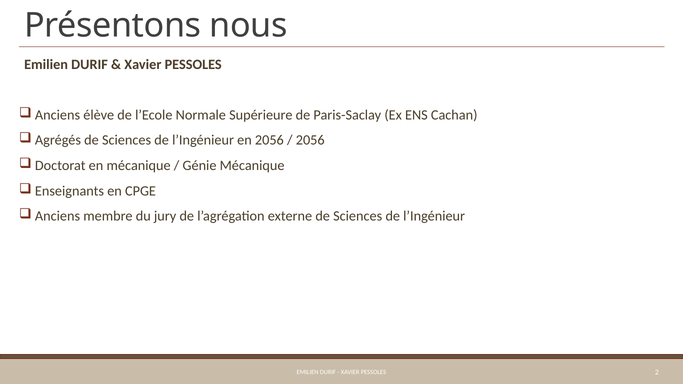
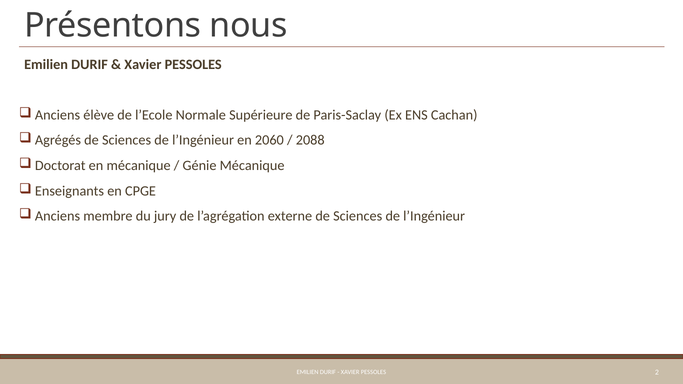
en 2056: 2056 -> 2060 (269, 140)
2056: 2056 -> 2088 (310, 140)
